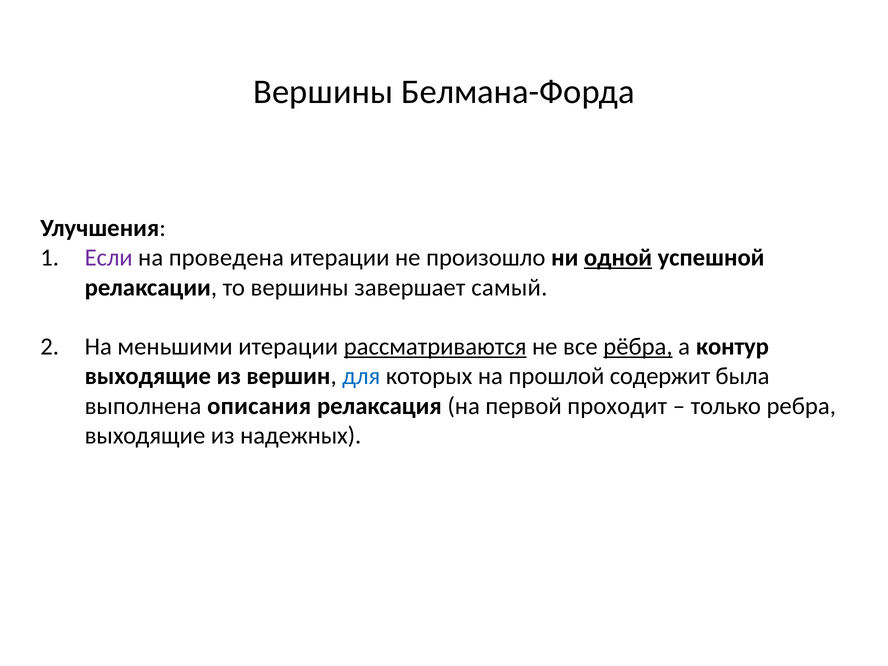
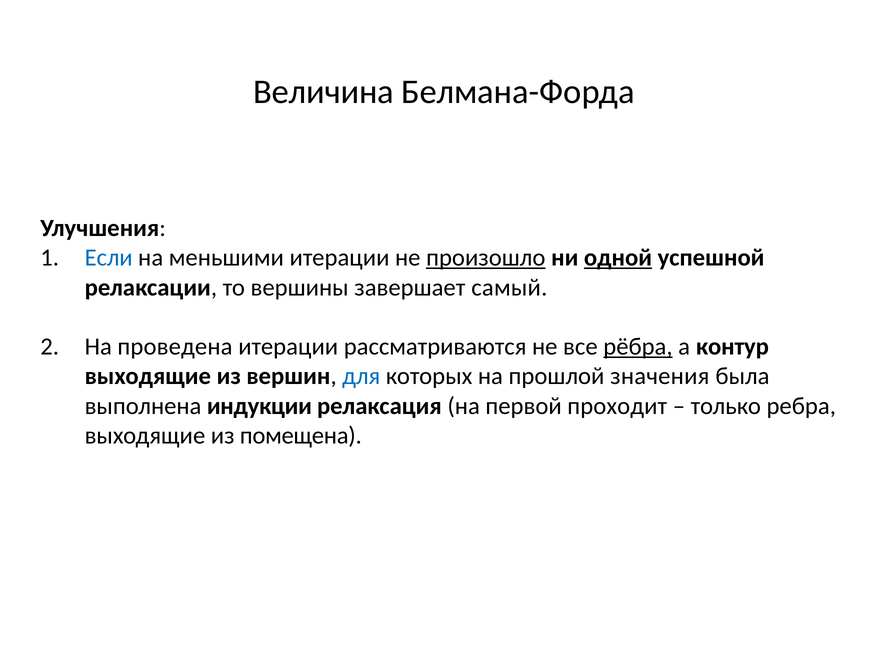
Вершины: Вершины -> Величина (323, 92)
Если colour: purple -> blue (109, 258)
проведена: проведена -> меньшими (226, 258)
произошло underline: none -> present (486, 258)
меньшими: меньшими -> проведена (175, 347)
рассматриваются underline: present -> none (435, 347)
содержит: содержит -> значения (660, 376)
описания: описания -> индукции (259, 406)
надежных: надежных -> помещена (301, 436)
